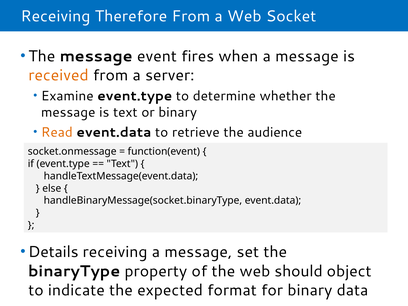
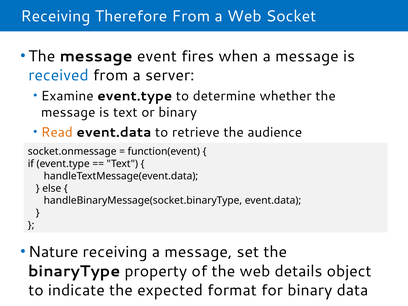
received colour: orange -> blue (58, 75)
Details: Details -> Nature (53, 252)
should: should -> details (299, 271)
